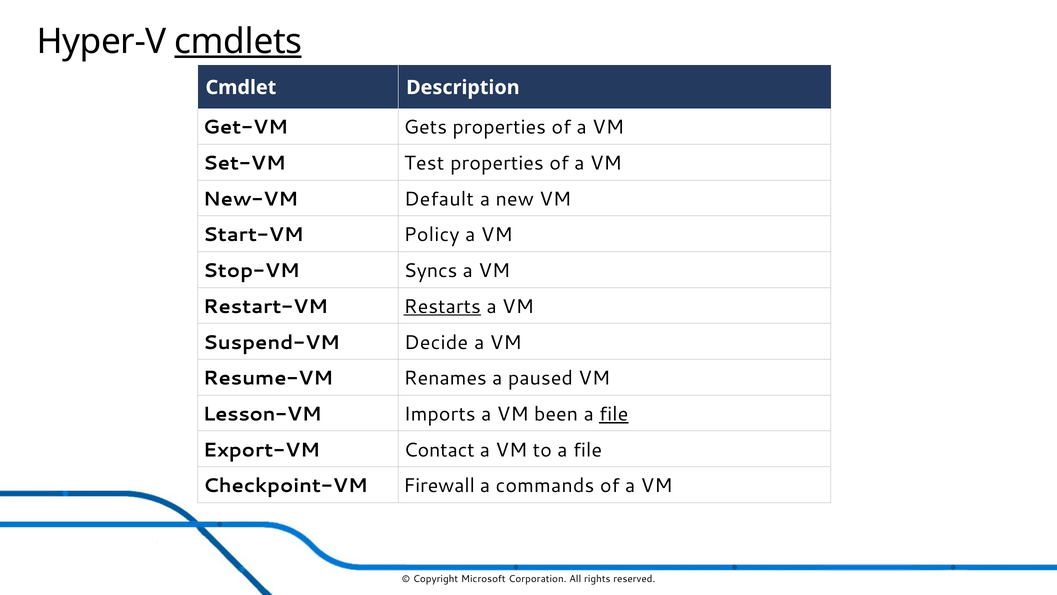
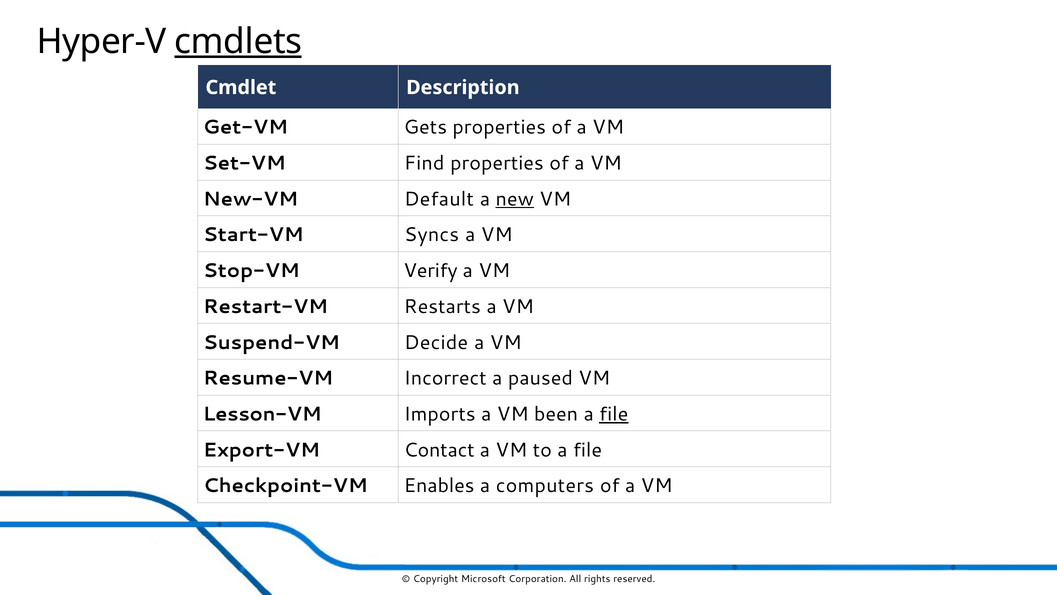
Test: Test -> Find (424, 163)
new underline: none -> present (515, 199)
Policy: Policy -> Syncs (432, 235)
Syncs: Syncs -> Verify (431, 271)
Restarts underline: present -> none (442, 306)
Renames: Renames -> Incorrect (445, 378)
Firewall: Firewall -> Enables (439, 486)
commands: commands -> computers (545, 486)
